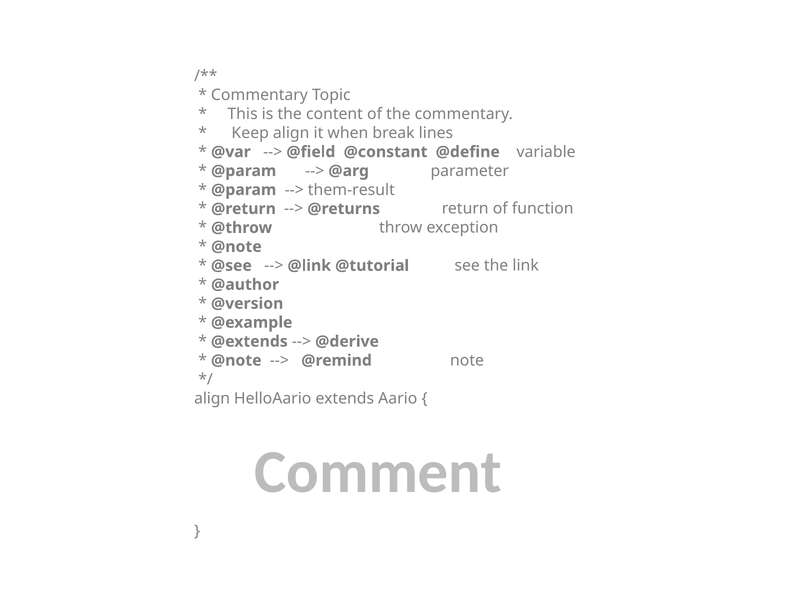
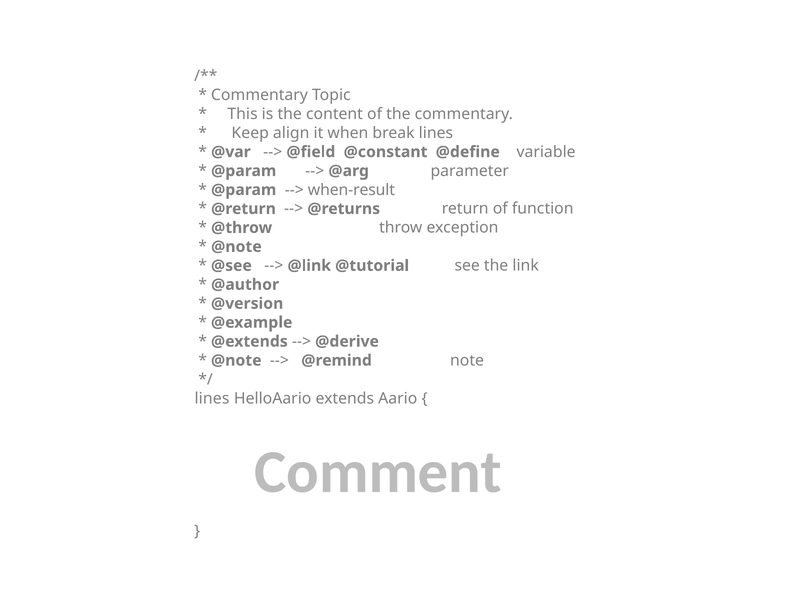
them-result: them-result -> when-result (351, 190)
align: align -> lines (212, 398)
